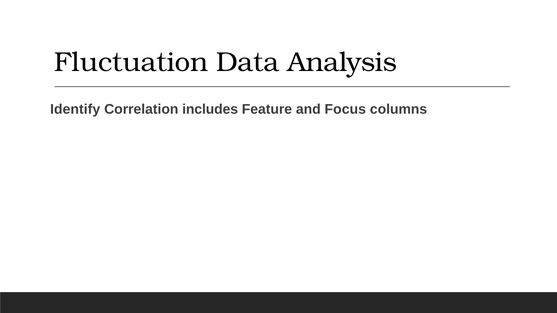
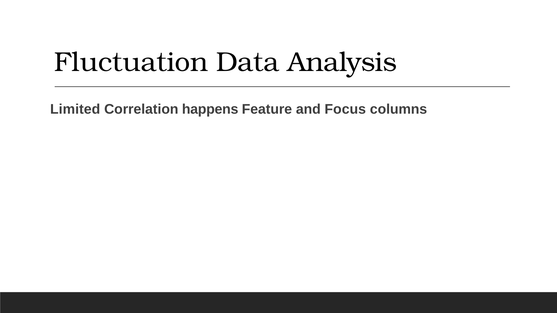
Identify: Identify -> Limited (75, 109)
includes: includes -> happens (210, 109)
